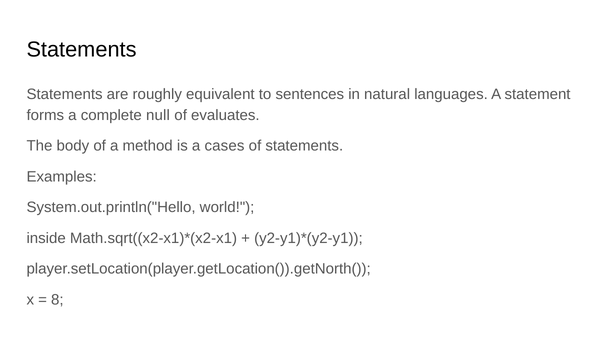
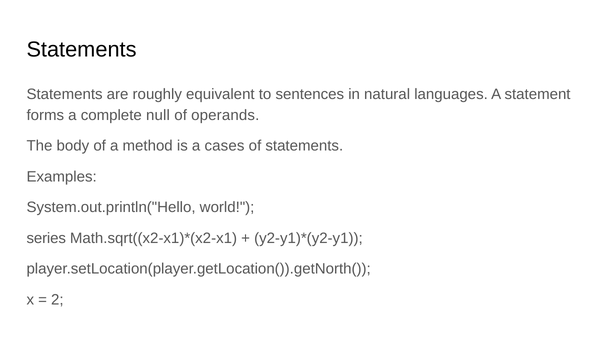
evaluates: evaluates -> operands (225, 115)
inside: inside -> series (46, 239)
8: 8 -> 2 (57, 300)
